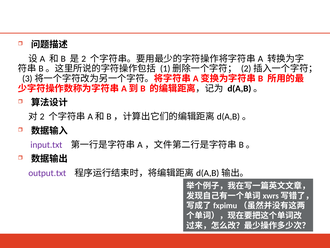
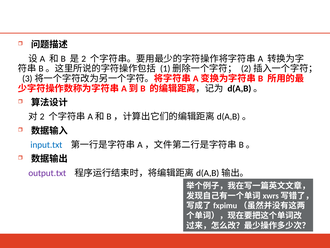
input.txt colour: purple -> blue (46, 145)
